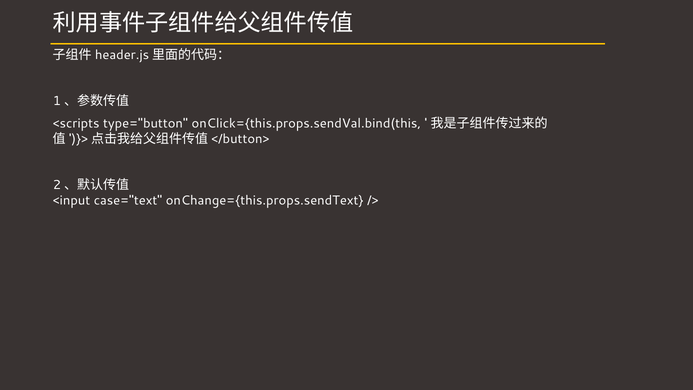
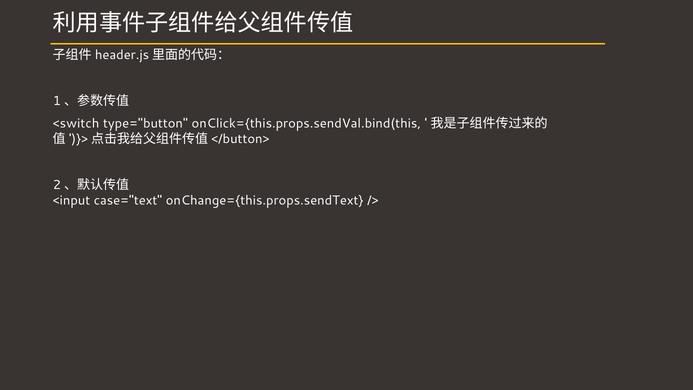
<scripts: <scripts -> <switch (76, 124)
